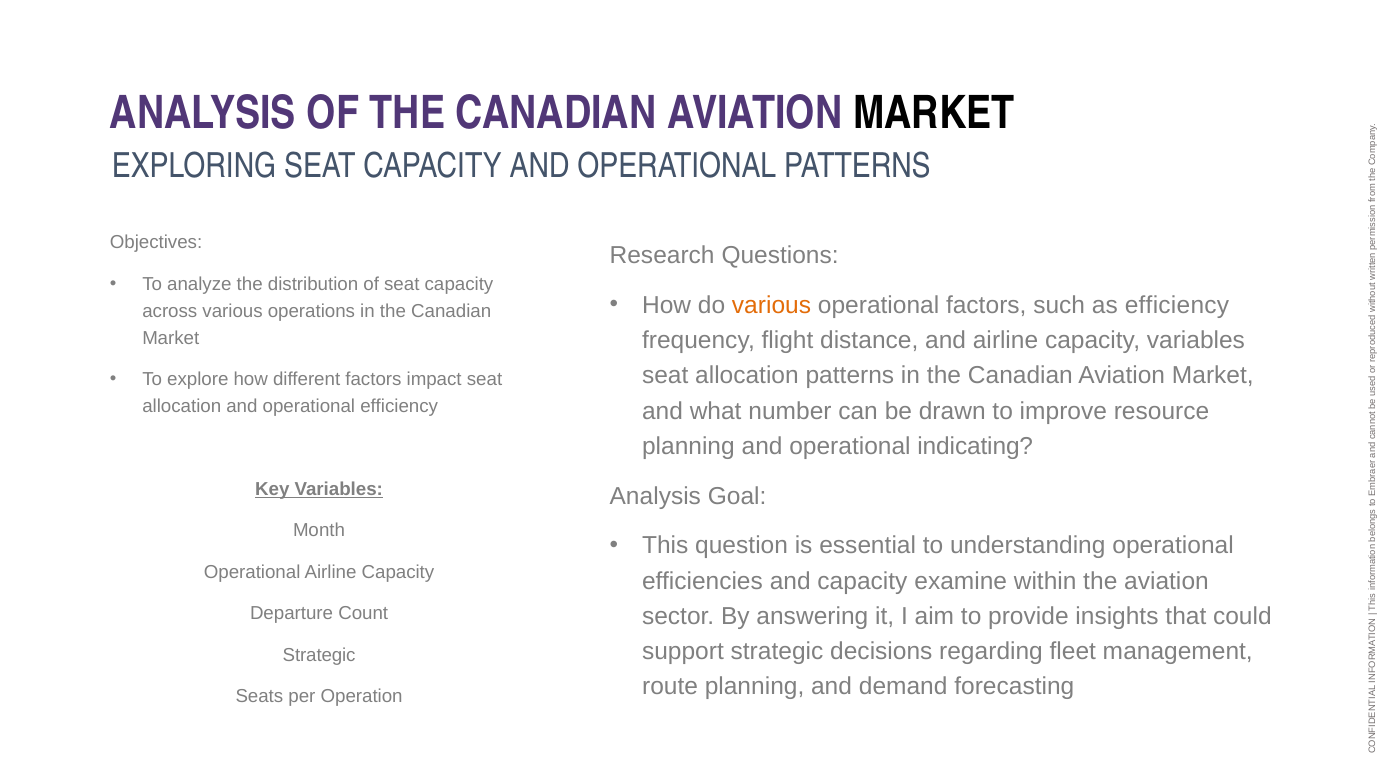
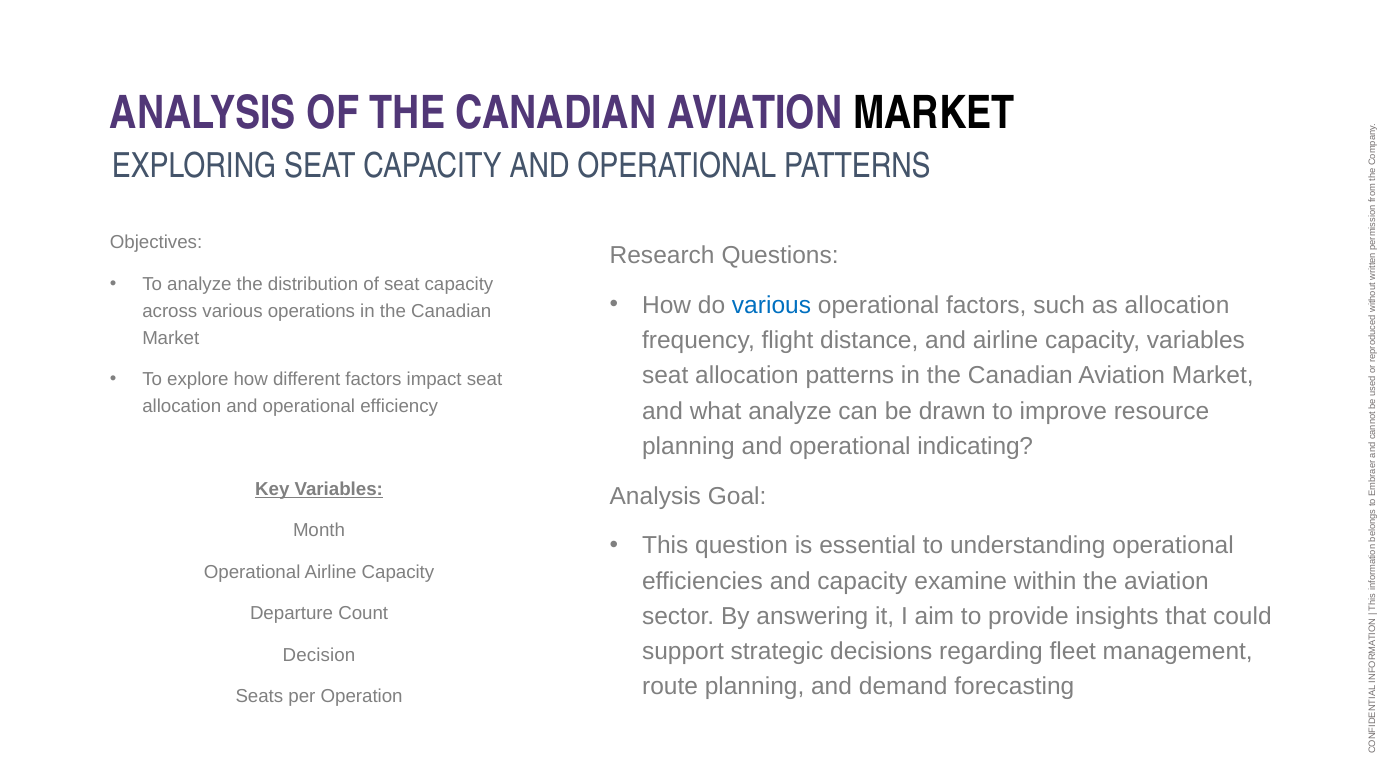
various colour: orange -> blue (772, 305)
as efficiency: efficiency -> allocation (1177, 305)
what number: number -> analyze (790, 411)
Strategic: Strategic -> Decision (319, 655)
